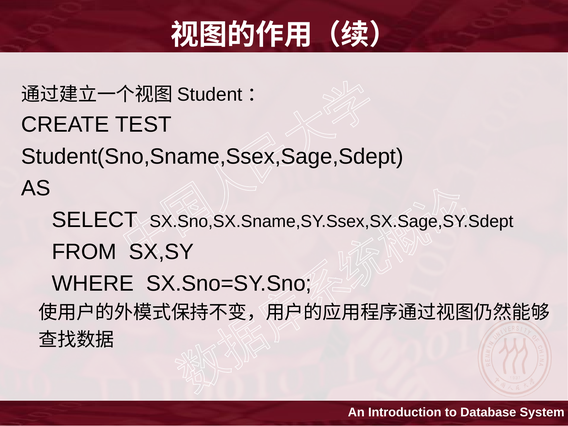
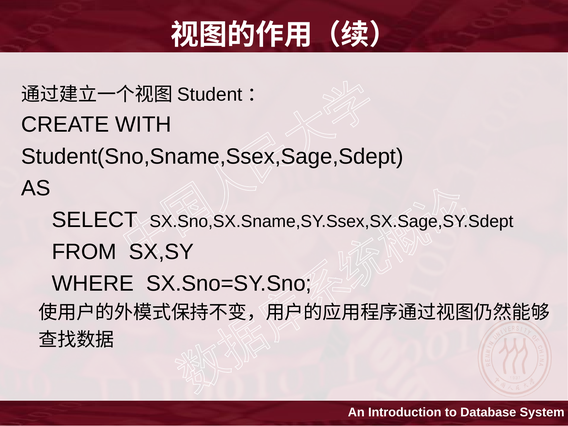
TEST: TEST -> WITH (143, 125)
